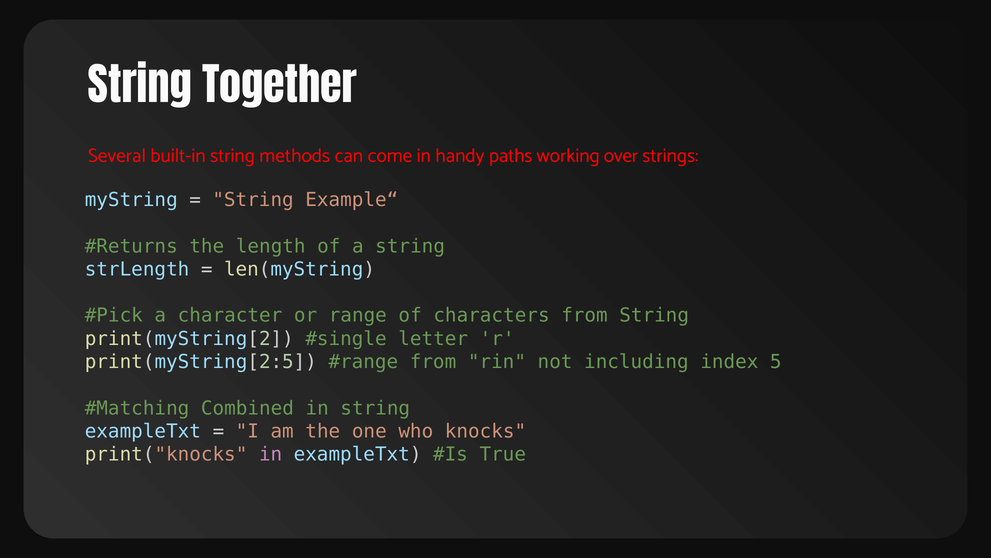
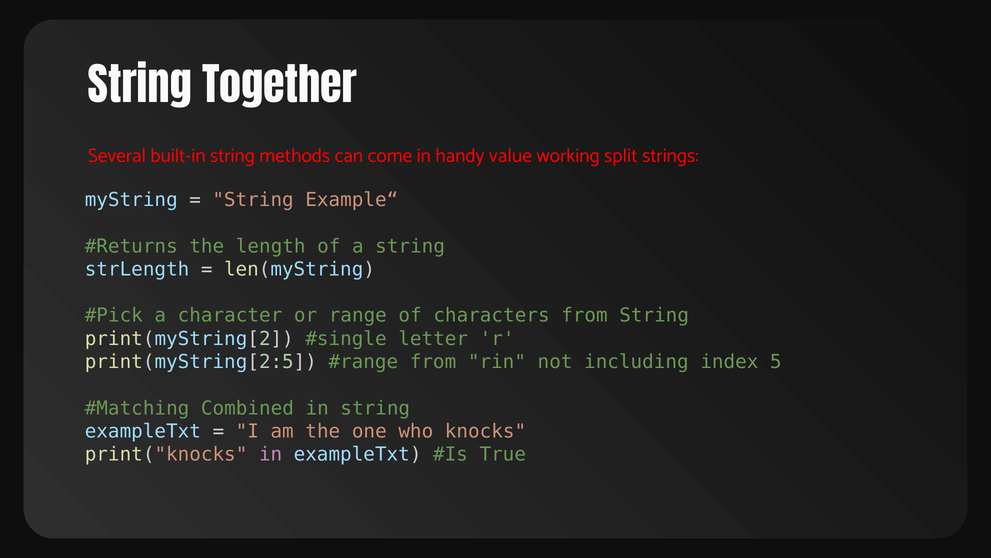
paths: paths -> value (510, 155)
over: over -> split (621, 155)
